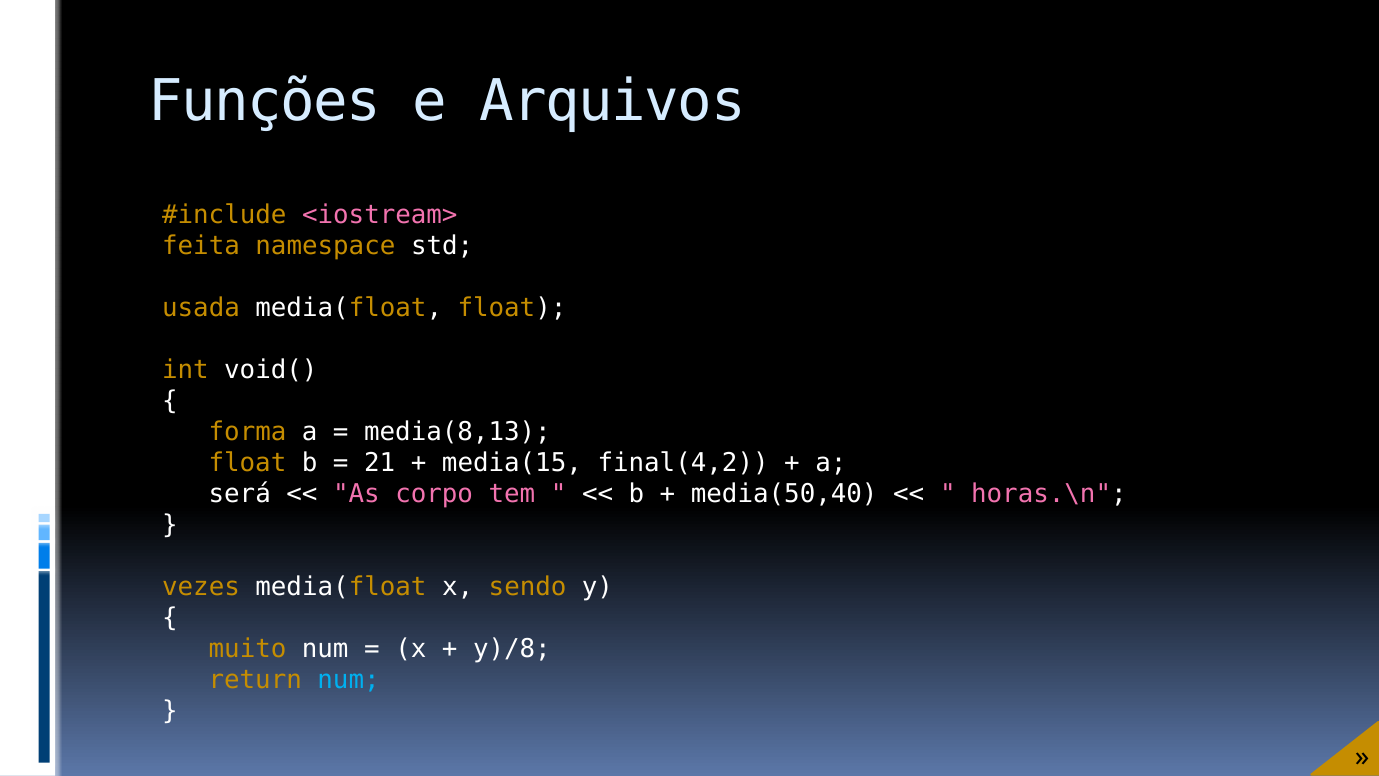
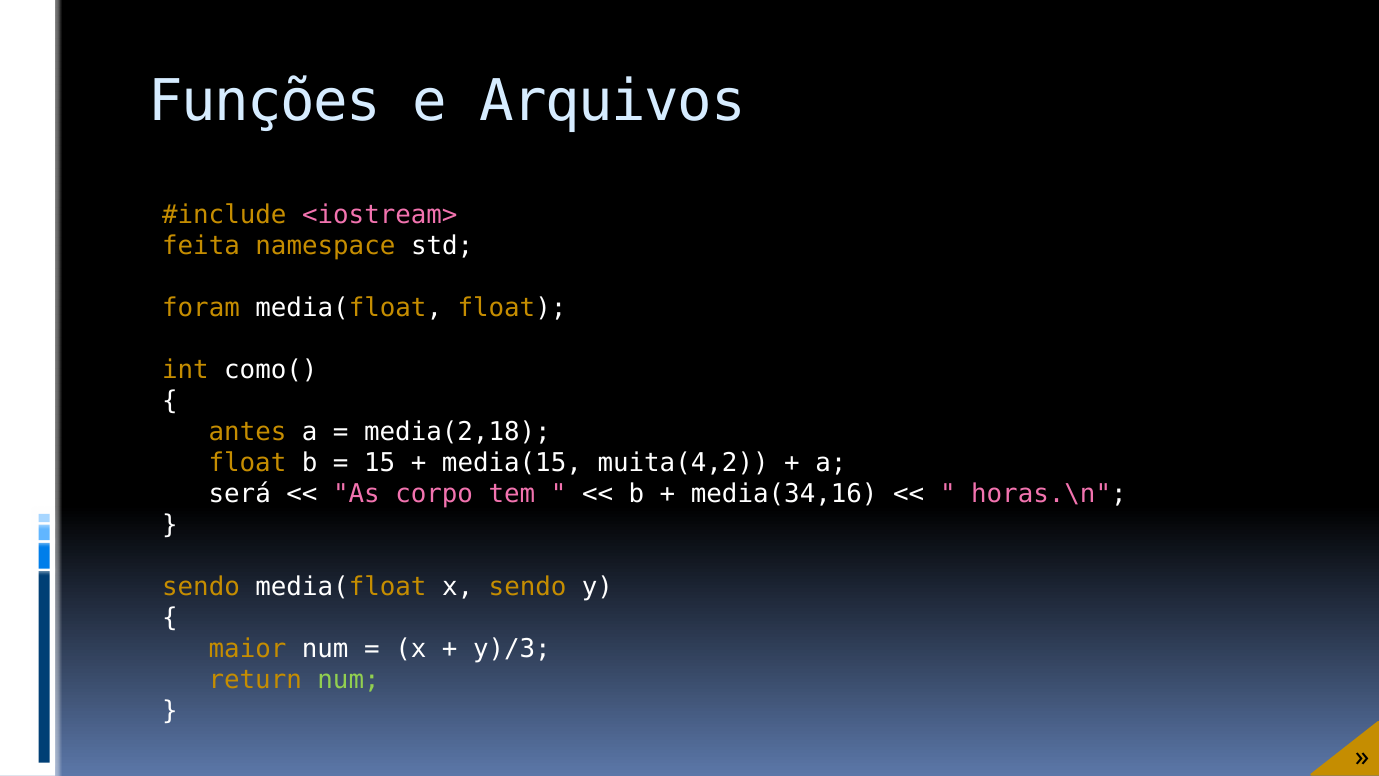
usada: usada -> foram (201, 308)
void(: void( -> como( (271, 370)
forma: forma -> antes (248, 432)
media(8,13: media(8,13 -> media(2,18 (457, 432)
21: 21 -> 15 (380, 463)
final(4,2: final(4,2 -> muita(4,2 (683, 463)
media(50,40: media(50,40 -> media(34,16 (784, 494)
vezes: vezes -> sendo (201, 587)
muito: muito -> maior (248, 649)
y)/8: y)/8 -> y)/3 (512, 649)
num colour: light blue -> light green (349, 680)
